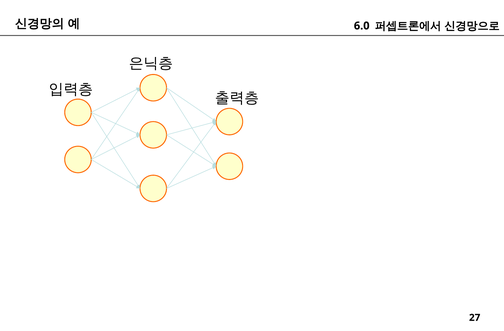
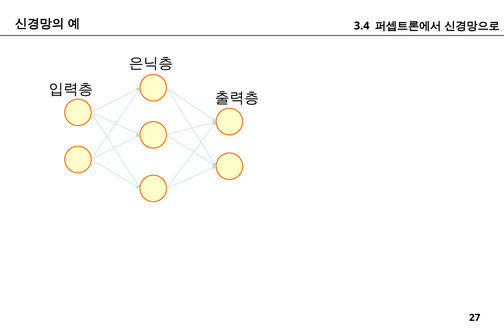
6.0: 6.0 -> 3.4 (362, 26)
